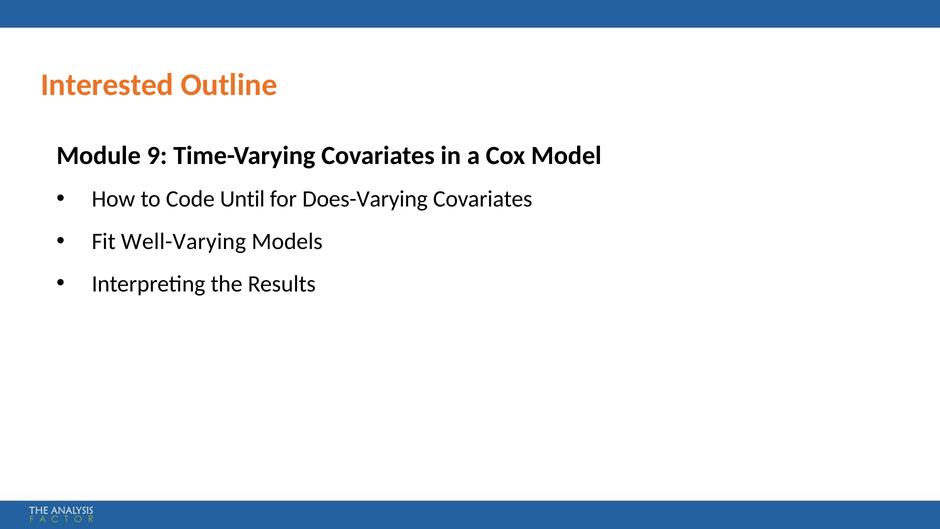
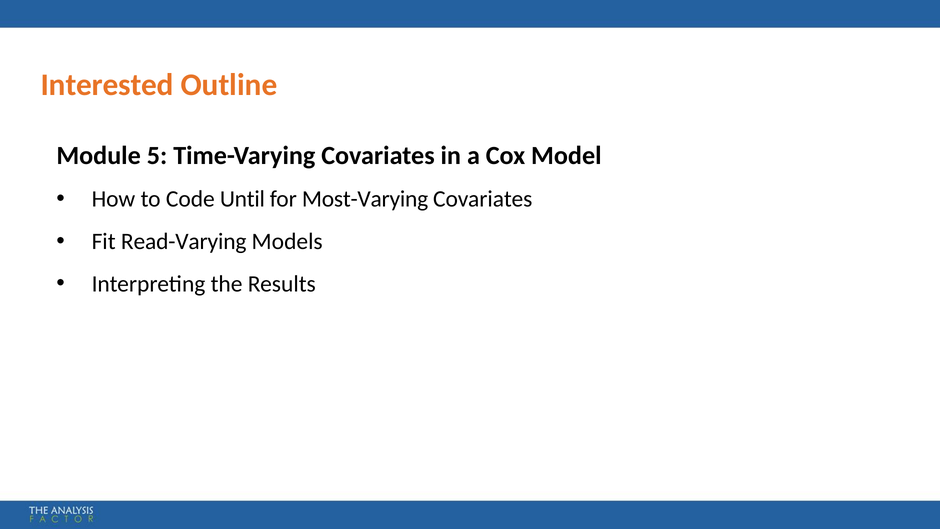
9: 9 -> 5 (157, 155)
Does-Varying: Does-Varying -> Most-Varying (365, 199)
Well-Varying: Well-Varying -> Read-Varying (184, 241)
